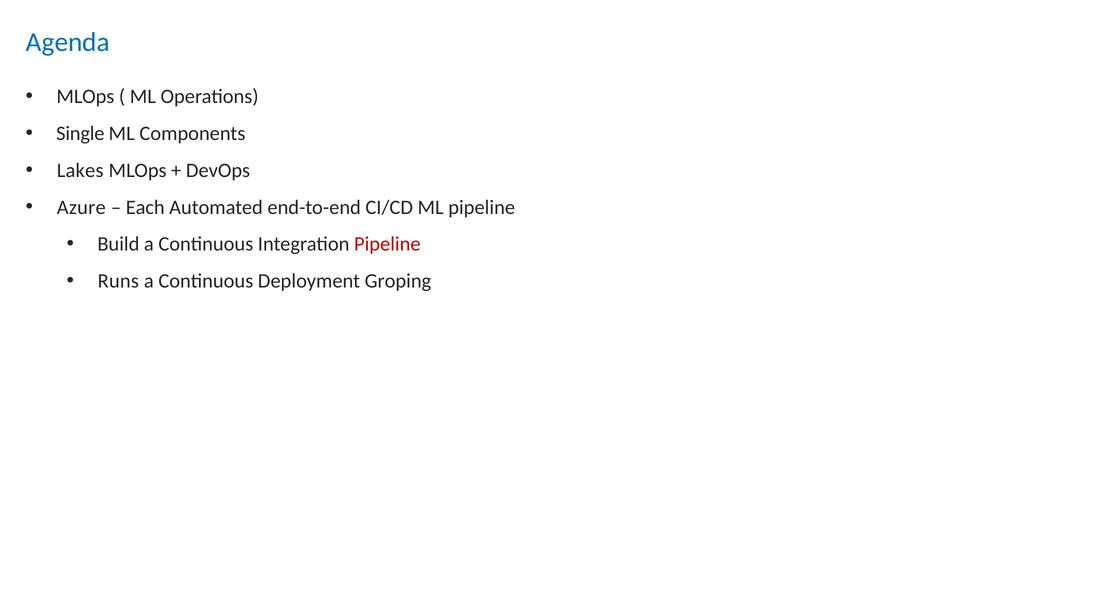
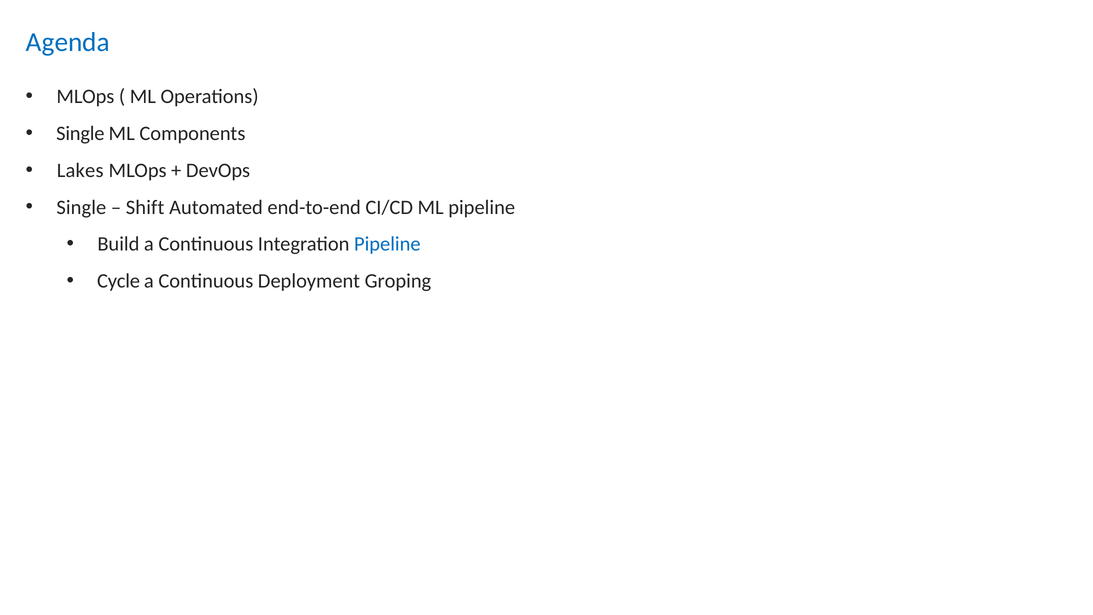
Azure: Azure -> Single (81, 207)
Each: Each -> Shift (145, 207)
Pipeline colour: red -> blue (387, 244)
Runs: Runs -> Cycle (119, 281)
